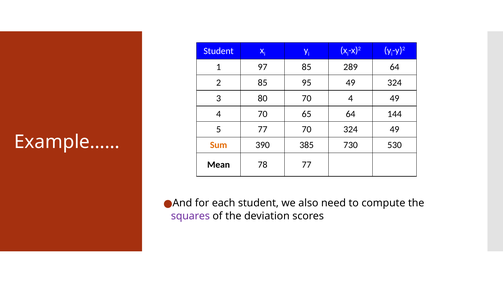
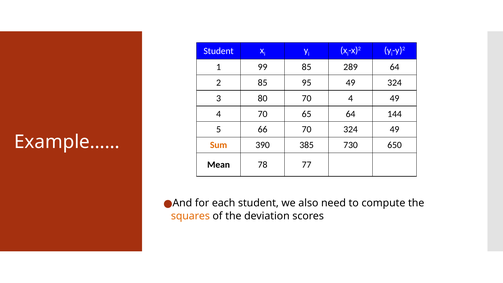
97: 97 -> 99 (263, 67)
5 77: 77 -> 66 (263, 130)
530: 530 -> 650 (395, 145)
squares colour: purple -> orange (190, 216)
